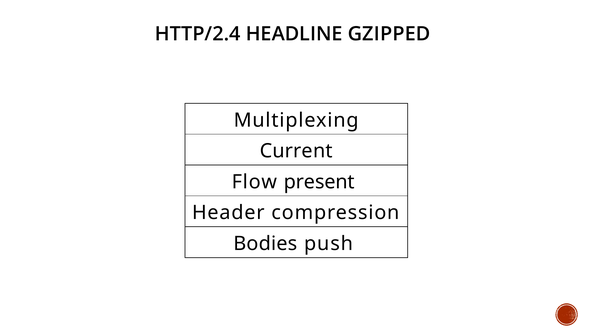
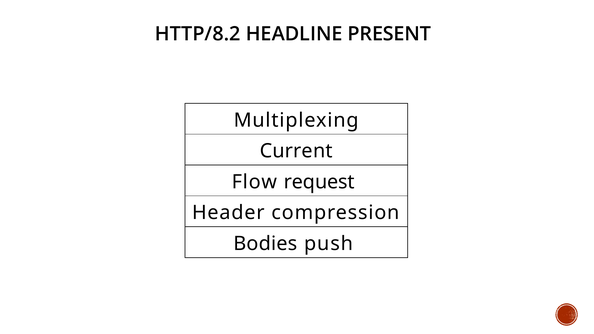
HTTP/2.4: HTTP/2.4 -> HTTP/8.2 (198, 34)
GZIPPED: GZIPPED -> PRESENT (389, 34)
present: present -> request (319, 182)
